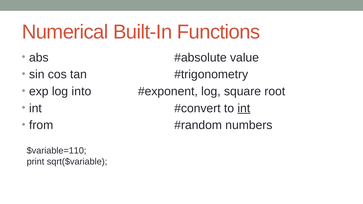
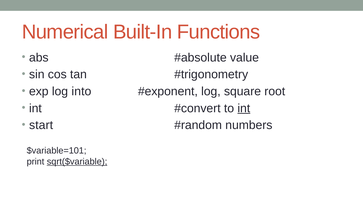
from: from -> start (41, 125)
$variable=110: $variable=110 -> $variable=101 (57, 151)
sqrt($variable underline: none -> present (77, 162)
